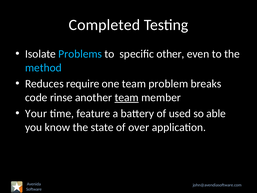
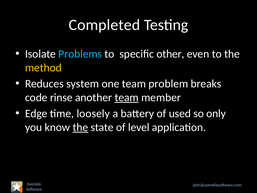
method colour: light blue -> yellow (43, 68)
require: require -> system (83, 84)
Your: Your -> Edge (36, 113)
feature: feature -> loosely (93, 113)
able: able -> only (216, 113)
the underline: none -> present (80, 127)
over: over -> level (139, 127)
